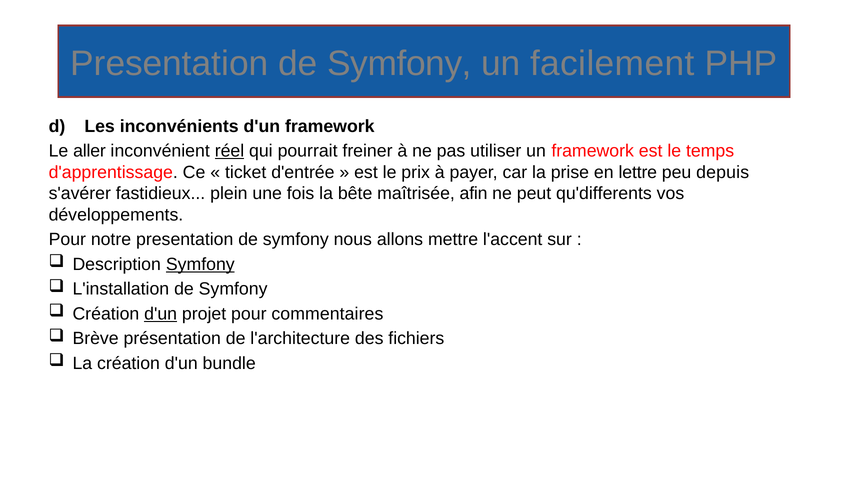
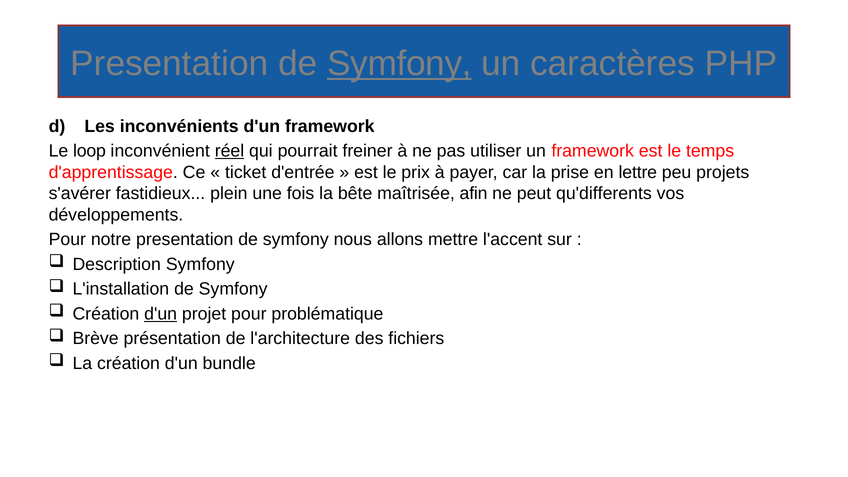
Symfony underline: none -> present (399, 64)
facilement: facilement -> caractères (613, 64)
aller: aller -> loop (90, 151)
depuis: depuis -> projets (723, 172)
Symfony underline: present -> none (200, 264)
commentaires: commentaires -> problématique (327, 314)
